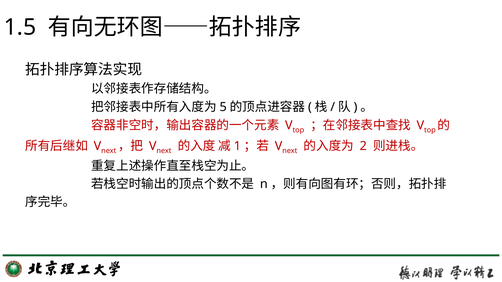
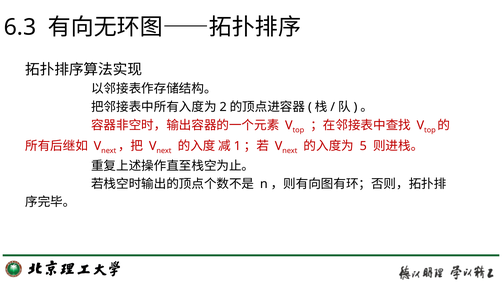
1.5: 1.5 -> 6.3 (20, 27)
5: 5 -> 2 (223, 107)
2: 2 -> 5 (363, 146)
